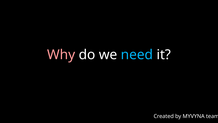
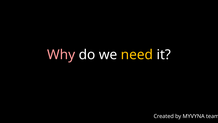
need colour: light blue -> yellow (137, 54)
